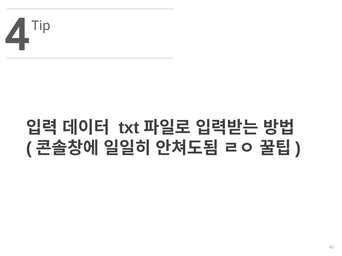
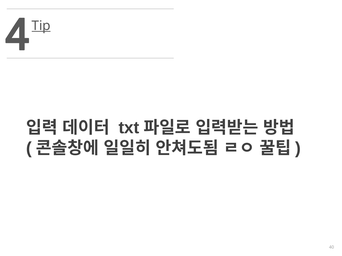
Tip underline: none -> present (41, 26)
